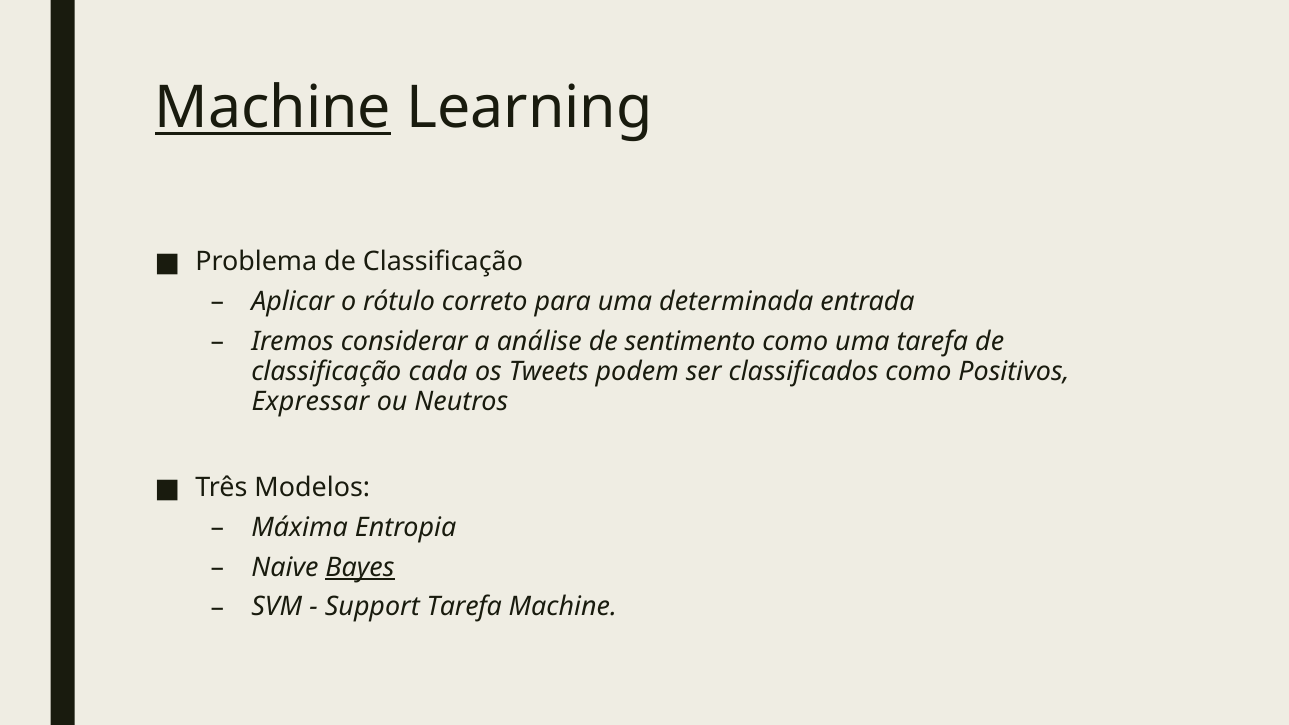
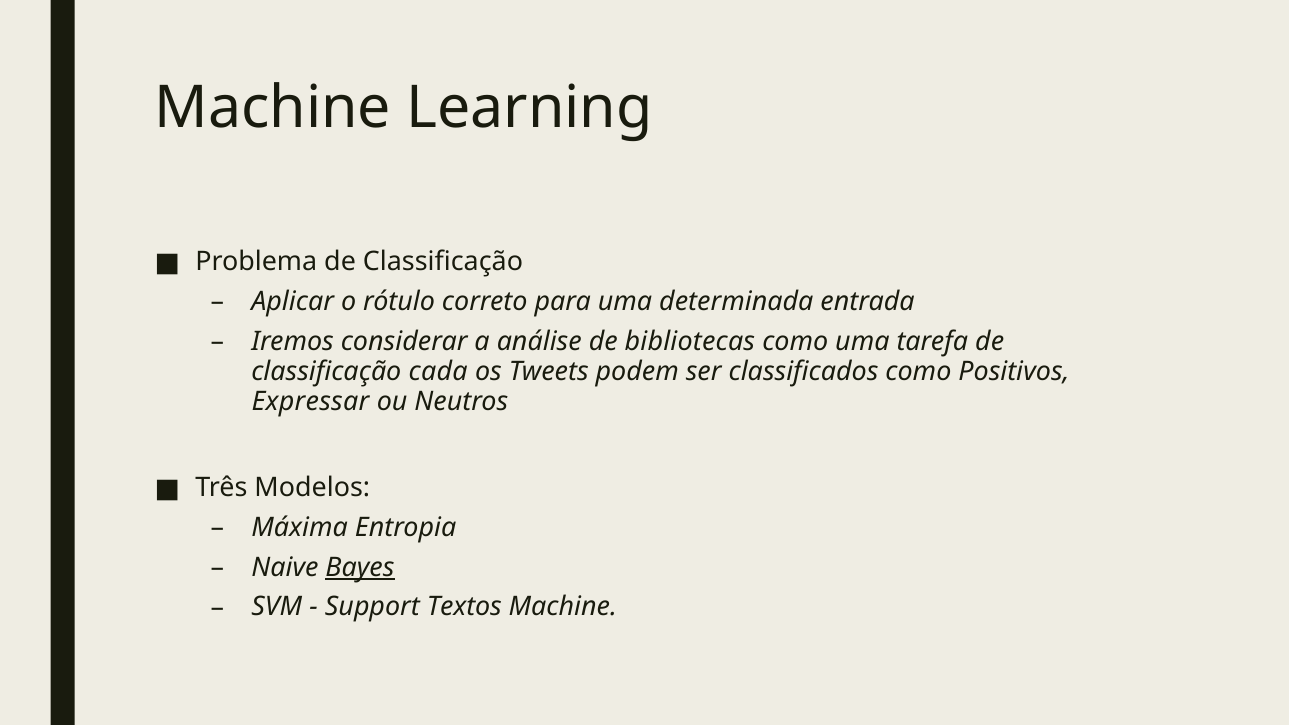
Machine underline: present -> none (273, 108)
sentimento: sentimento -> bibliotecas (690, 341)
Support Tarefa: Tarefa -> Textos (464, 607)
